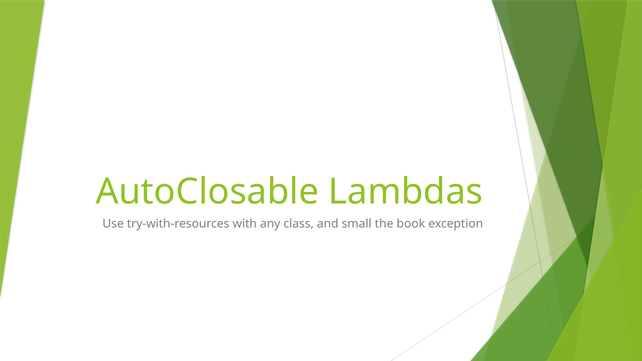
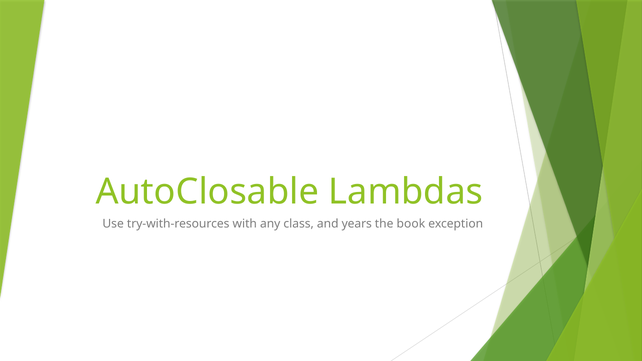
small: small -> years (357, 224)
